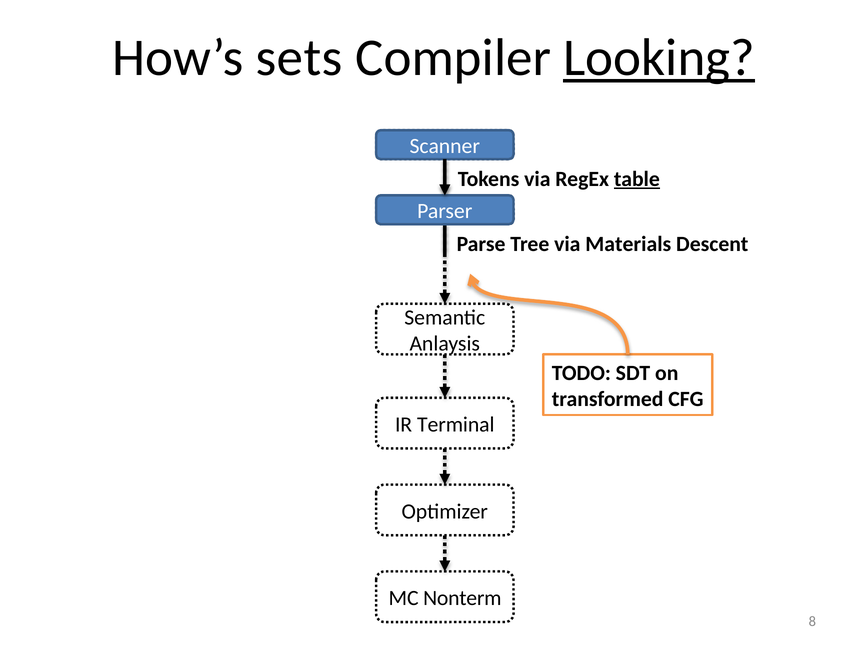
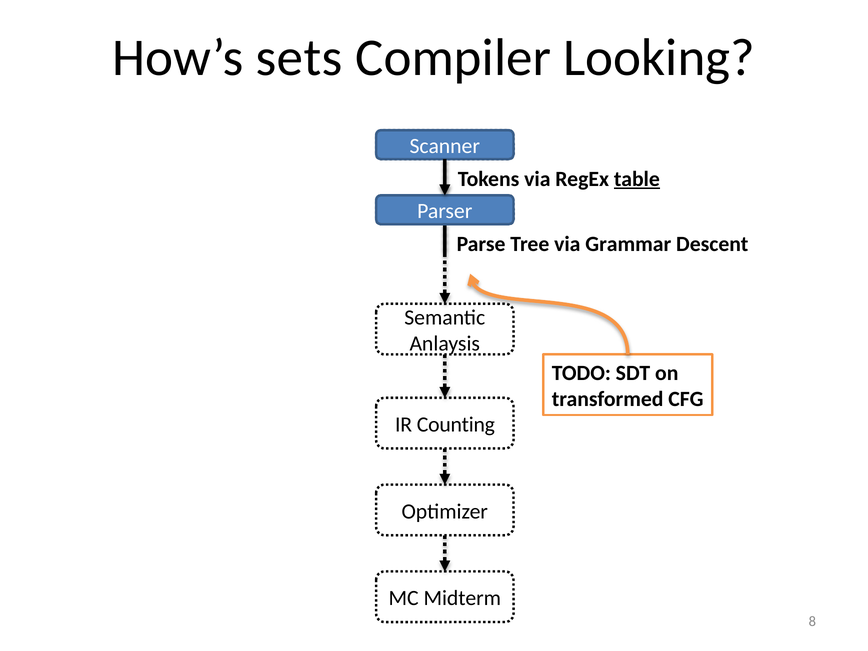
Looking underline: present -> none (659, 58)
Materials: Materials -> Grammar (628, 244)
Terminal: Terminal -> Counting (456, 425)
Nonterm: Nonterm -> Midterm (462, 598)
